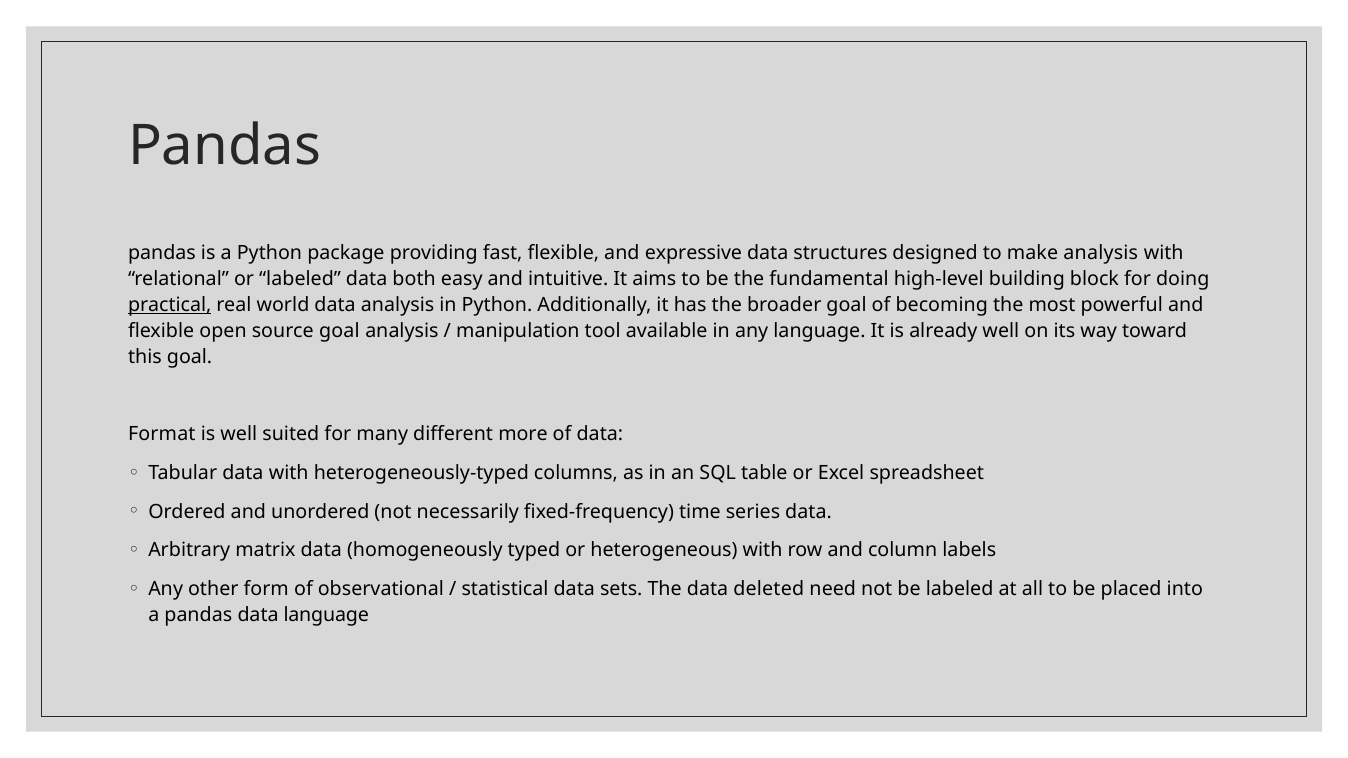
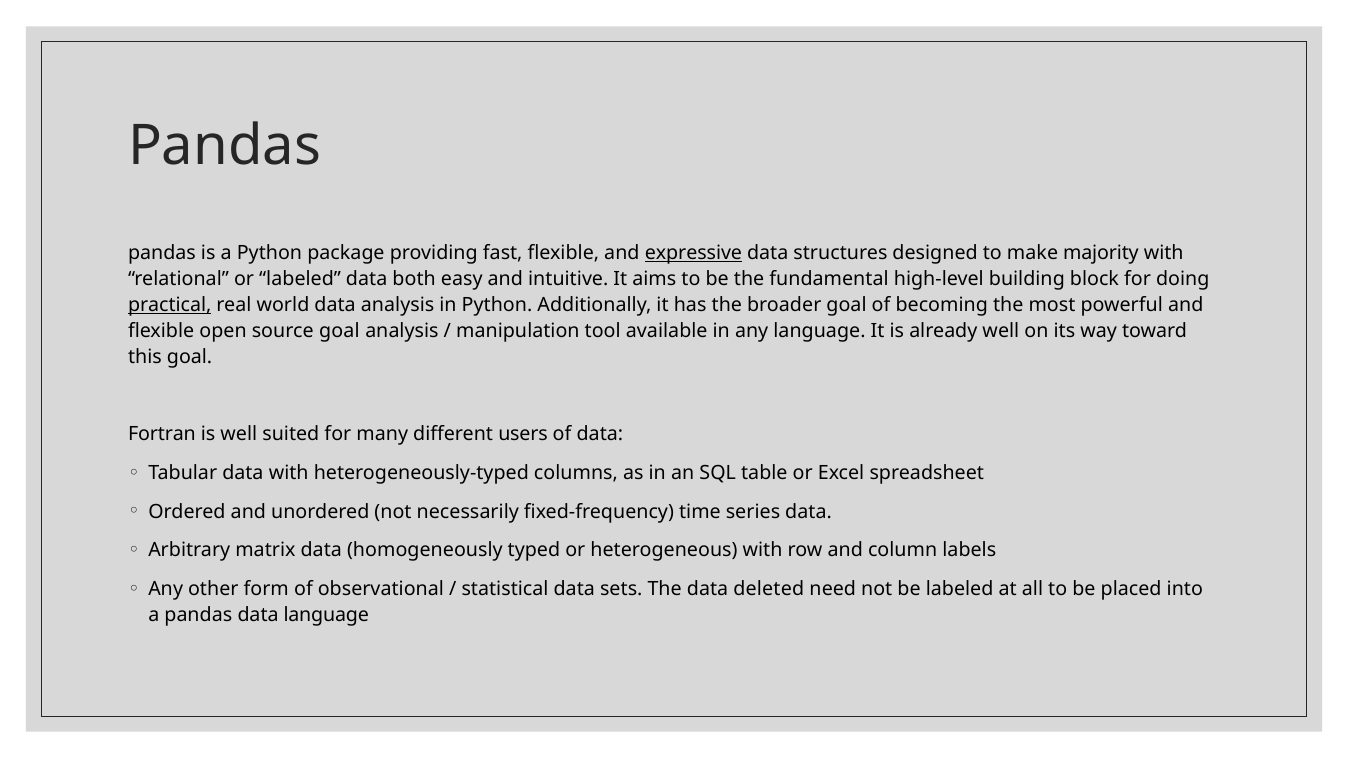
expressive underline: none -> present (693, 253)
make analysis: analysis -> majority (1101, 253)
Format: Format -> Fortran (162, 434)
more: more -> users (523, 434)
